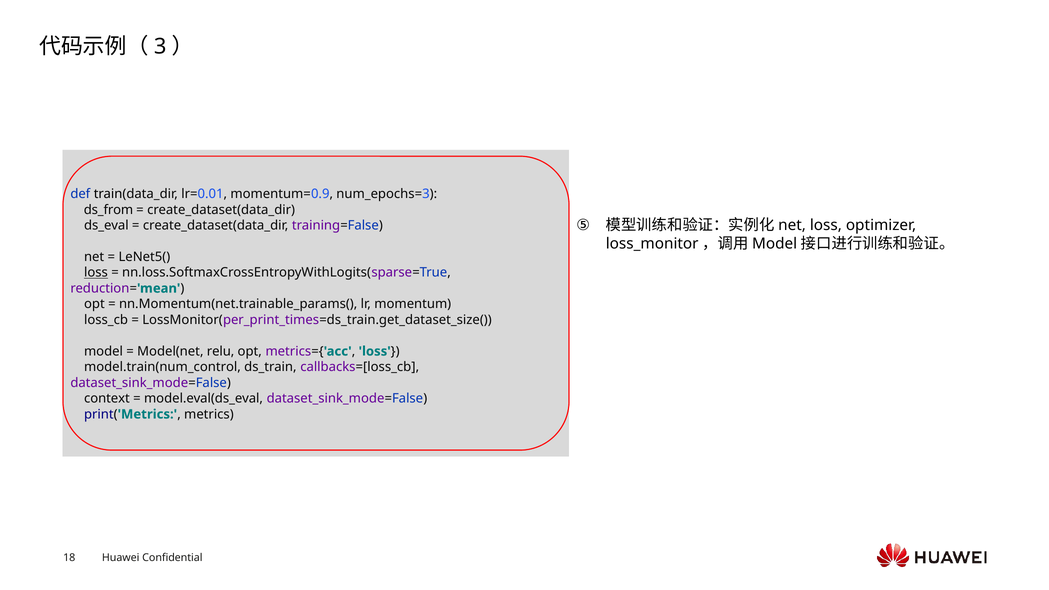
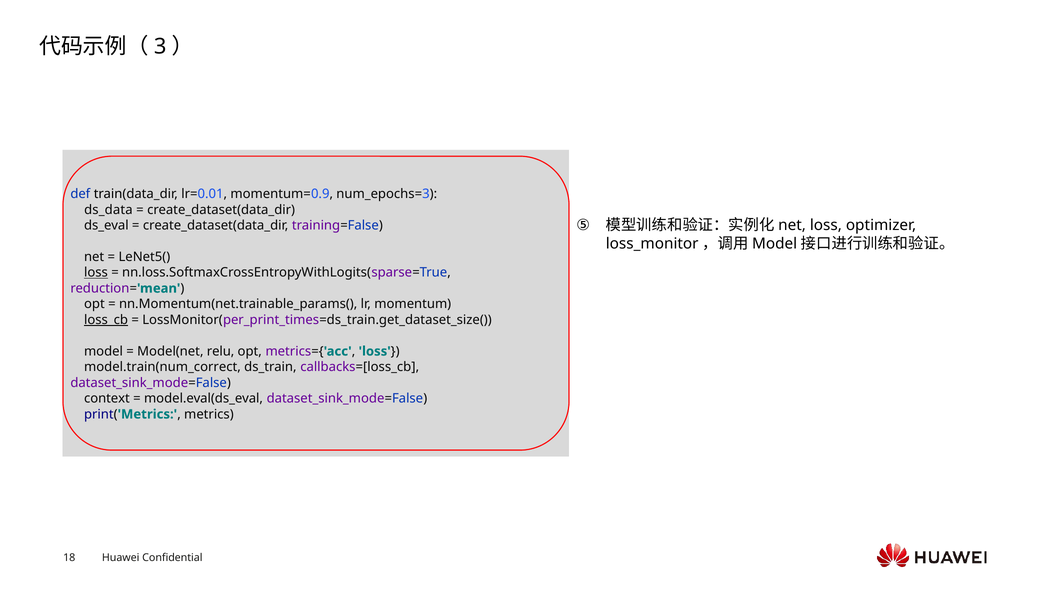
ds_from: ds_from -> ds_data (108, 210)
loss_cb underline: none -> present (106, 320)
model.train(num_control: model.train(num_control -> model.train(num_correct (162, 367)
